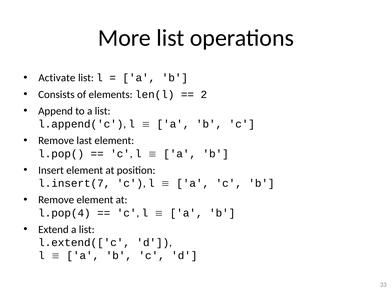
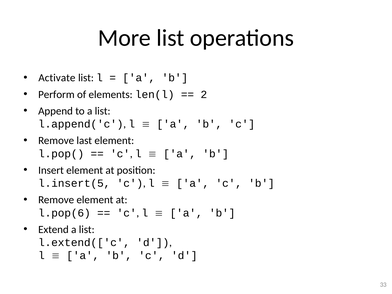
Consists: Consists -> Perform (56, 94)
l.insert(7: l.insert(7 -> l.insert(5 (74, 183)
l.pop(4: l.pop(4 -> l.pop(6 (64, 213)
